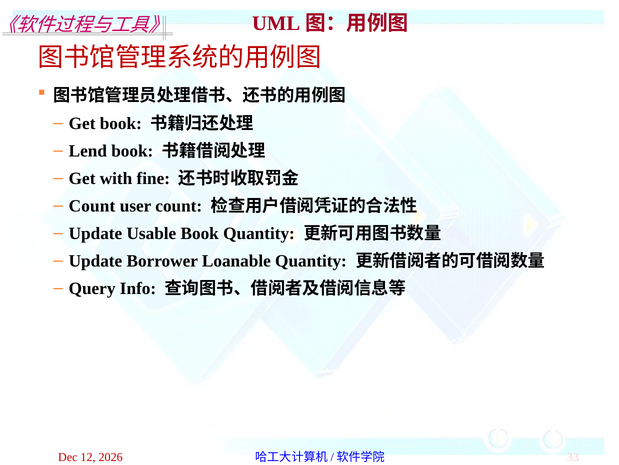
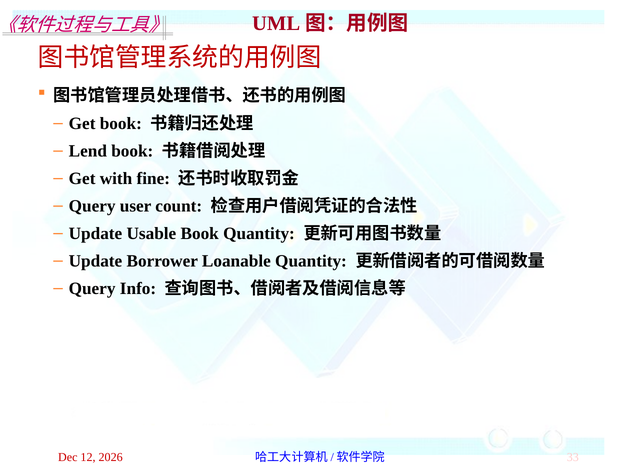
Count: Count -> Query (92, 206)
